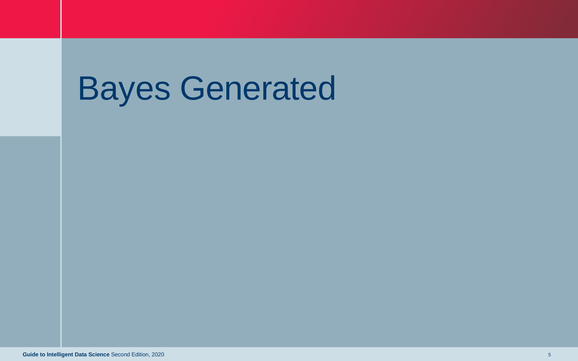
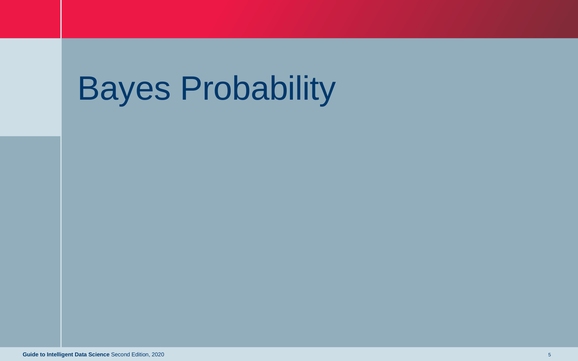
Generated: Generated -> Probability (258, 89)
